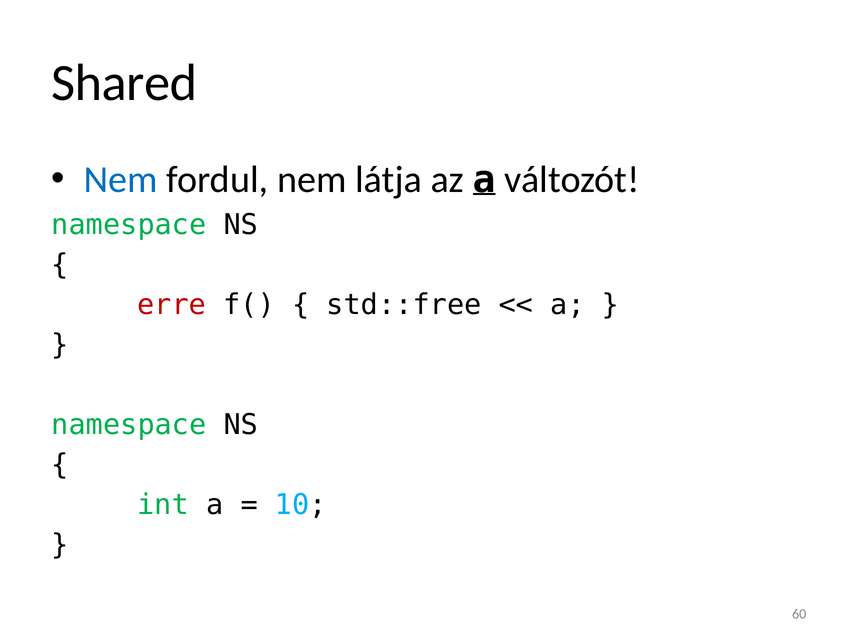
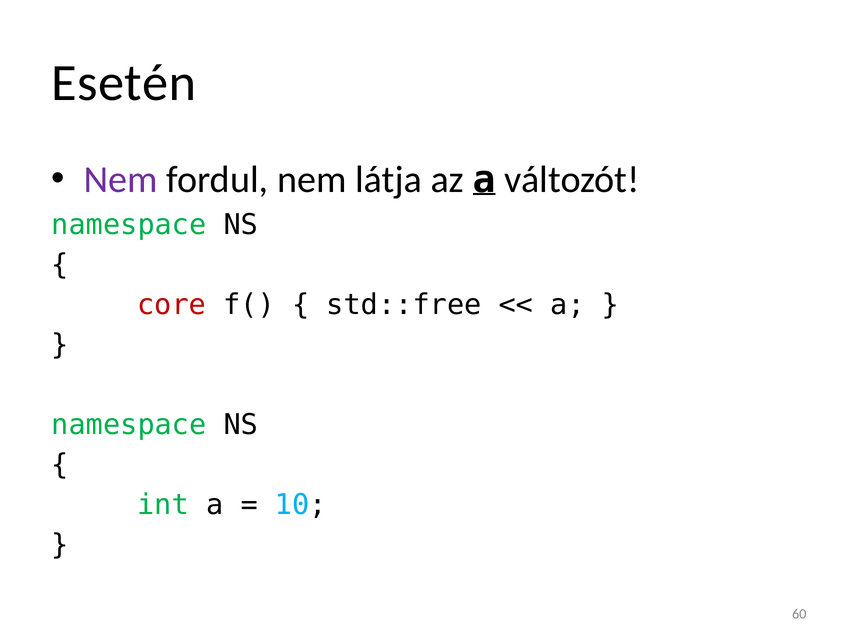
Shared: Shared -> Esetén (124, 83)
Nem colour: blue -> purple (121, 180)
erre: erre -> core (172, 305)
